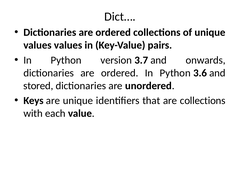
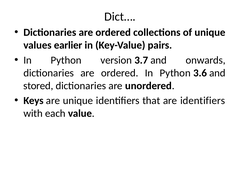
values values: values -> earlier (68, 45)
are collections: collections -> identifiers (203, 101)
